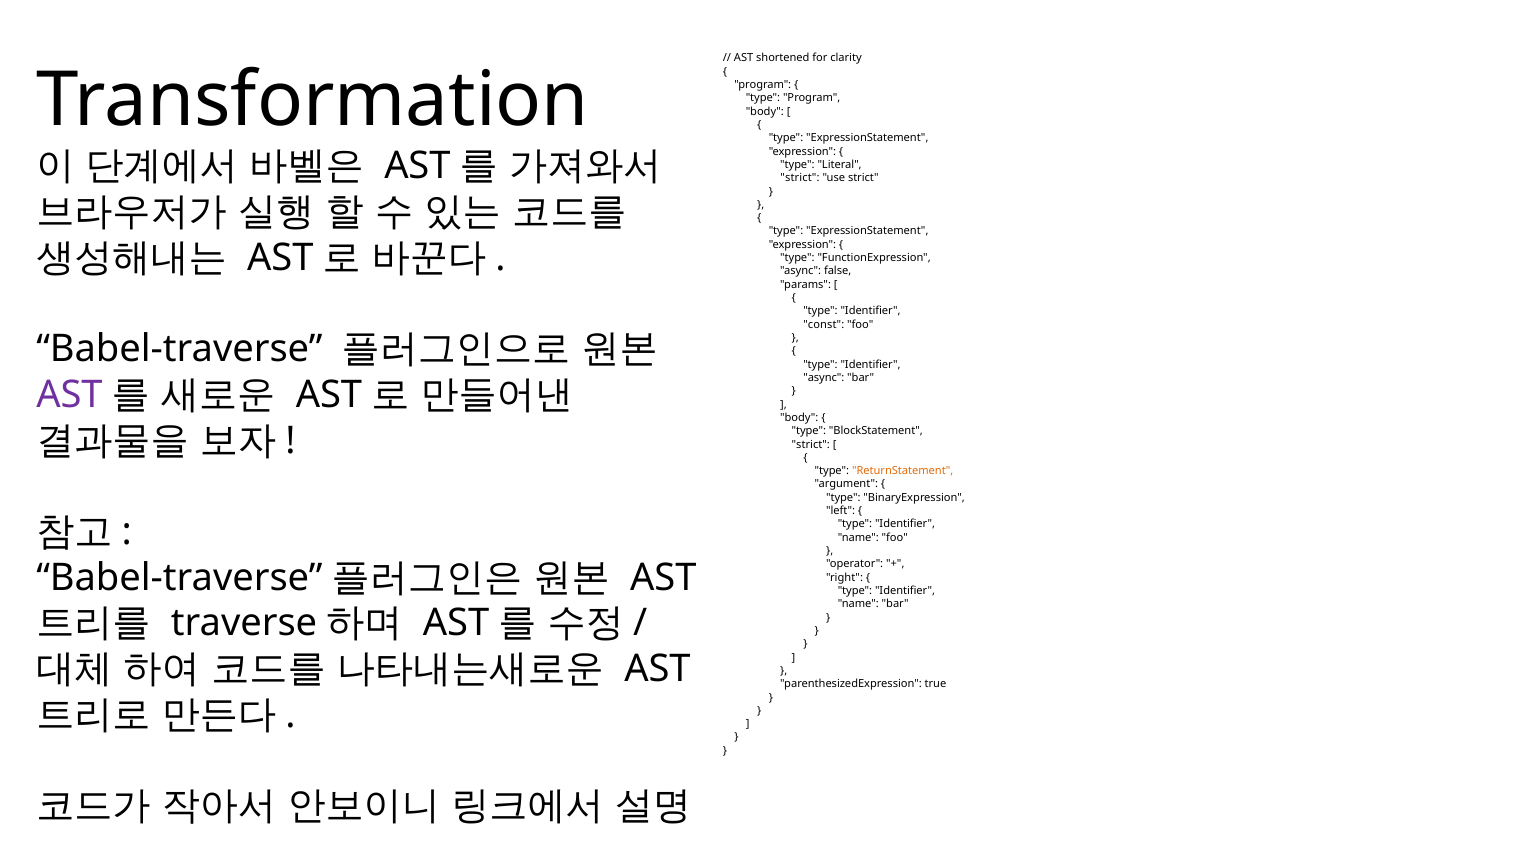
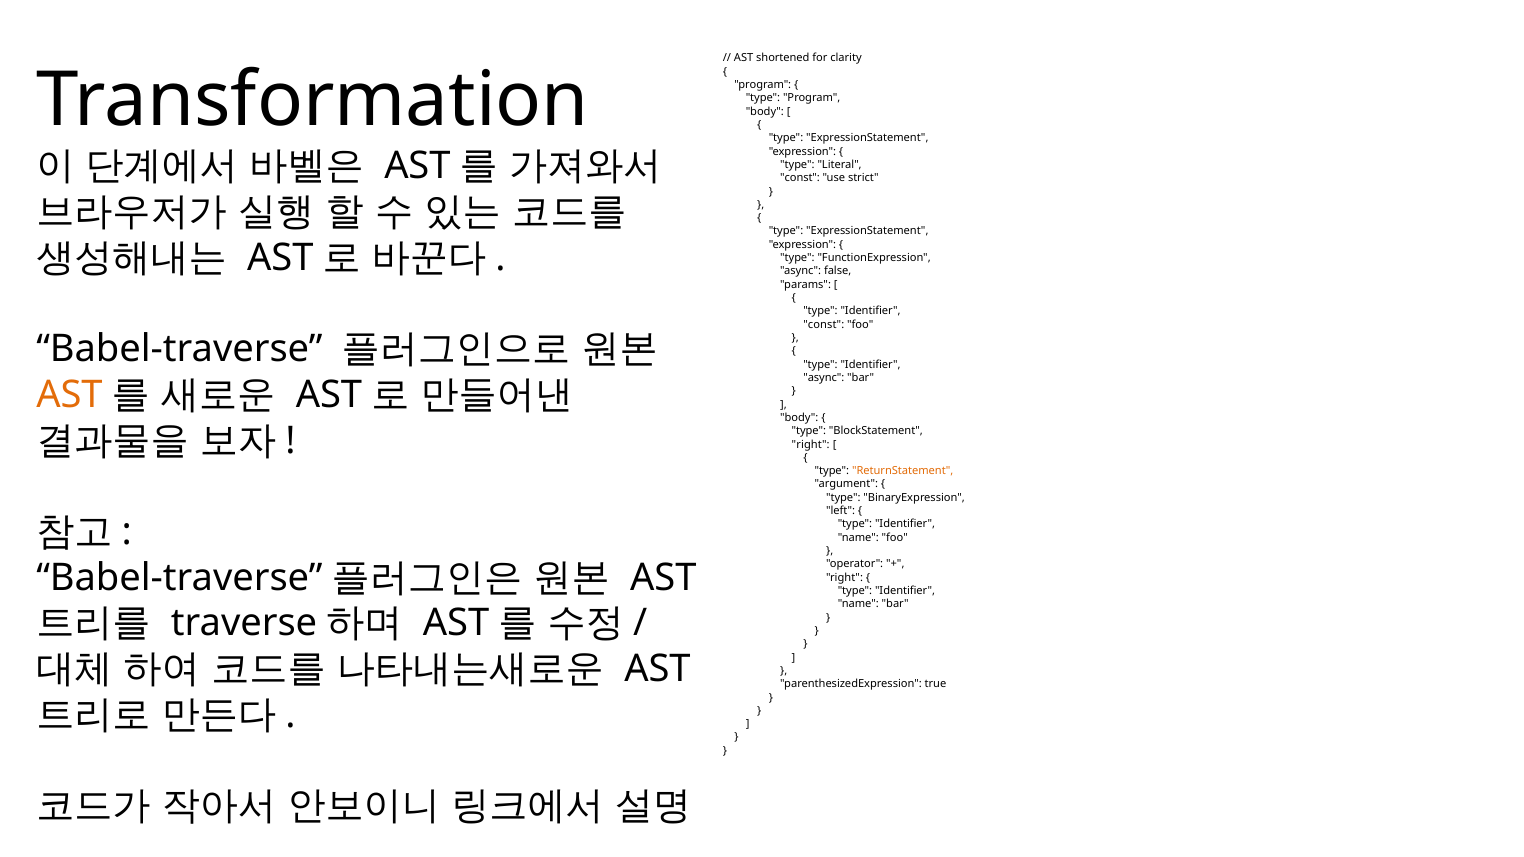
strict: strict -> const (800, 178)
AST colour: purple -> orange (69, 395)
strict: strict -> right (811, 444)
